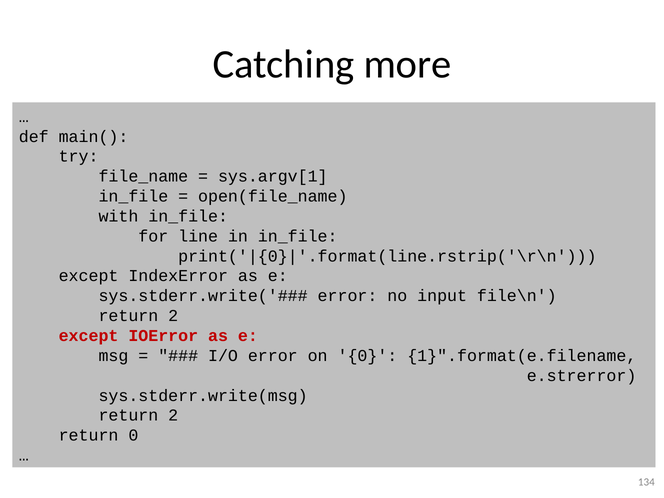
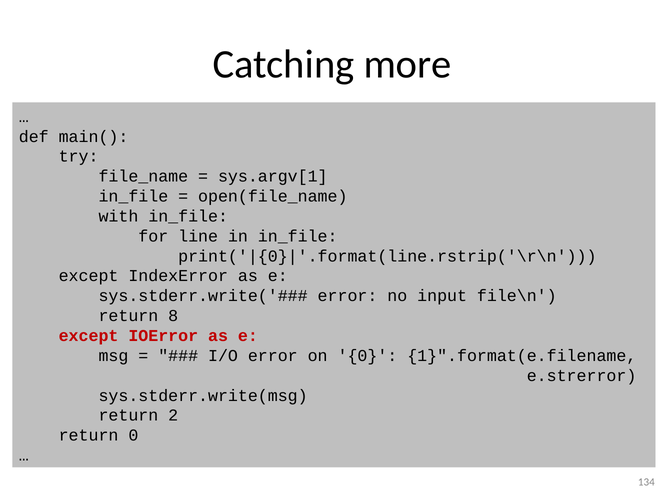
2: 2 -> 8 (173, 316)
